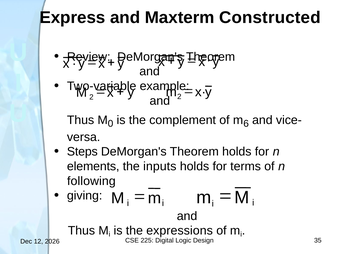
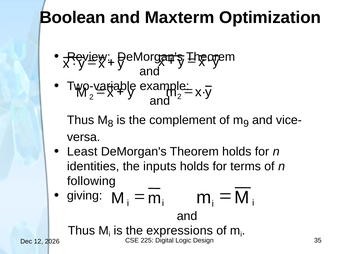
Express: Express -> Boolean (73, 18)
Constructed: Constructed -> Optimization (270, 18)
0: 0 -> 8 (111, 124)
6: 6 -> 9 (246, 124)
Steps: Steps -> Least (82, 152)
elements: elements -> identities (93, 167)
